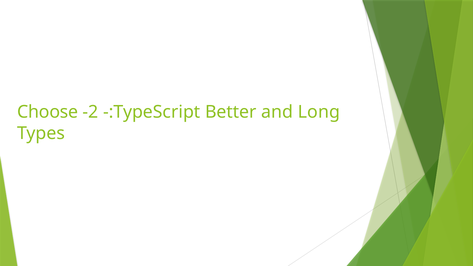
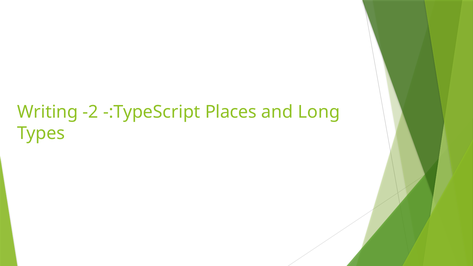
Choose: Choose -> Writing (48, 112)
Better: Better -> Places (231, 112)
